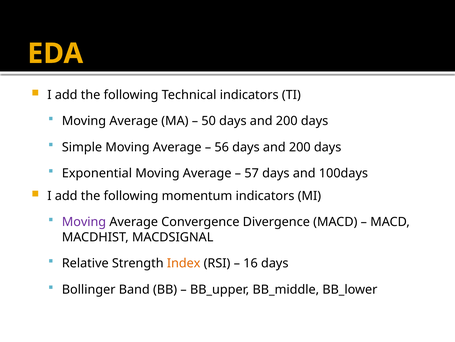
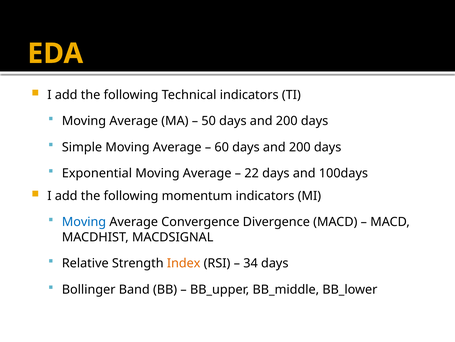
56: 56 -> 60 (222, 147)
57: 57 -> 22 (252, 173)
Moving colour: purple -> blue (84, 222)
16: 16 -> 34 (251, 263)
